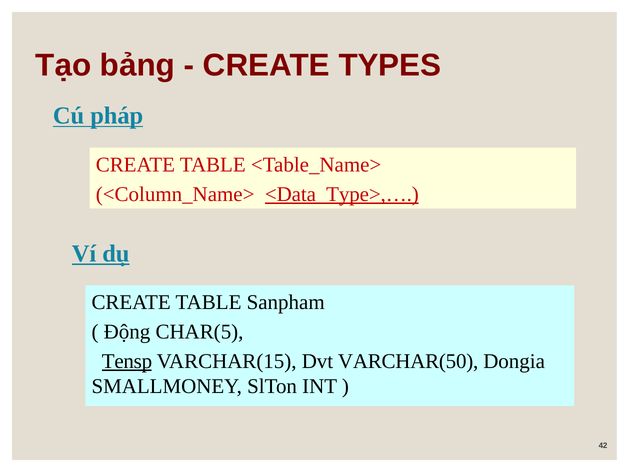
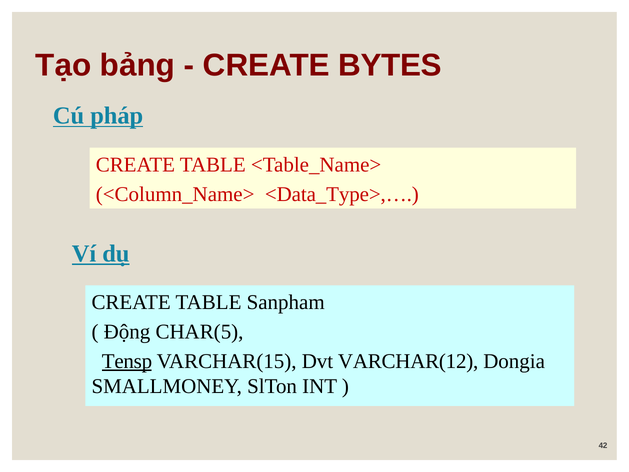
TYPES: TYPES -> BYTES (390, 65)
<Data_Type>,… underline: present -> none (342, 194)
VARCHAR(50: VARCHAR(50 -> VARCHAR(12 (408, 361)
